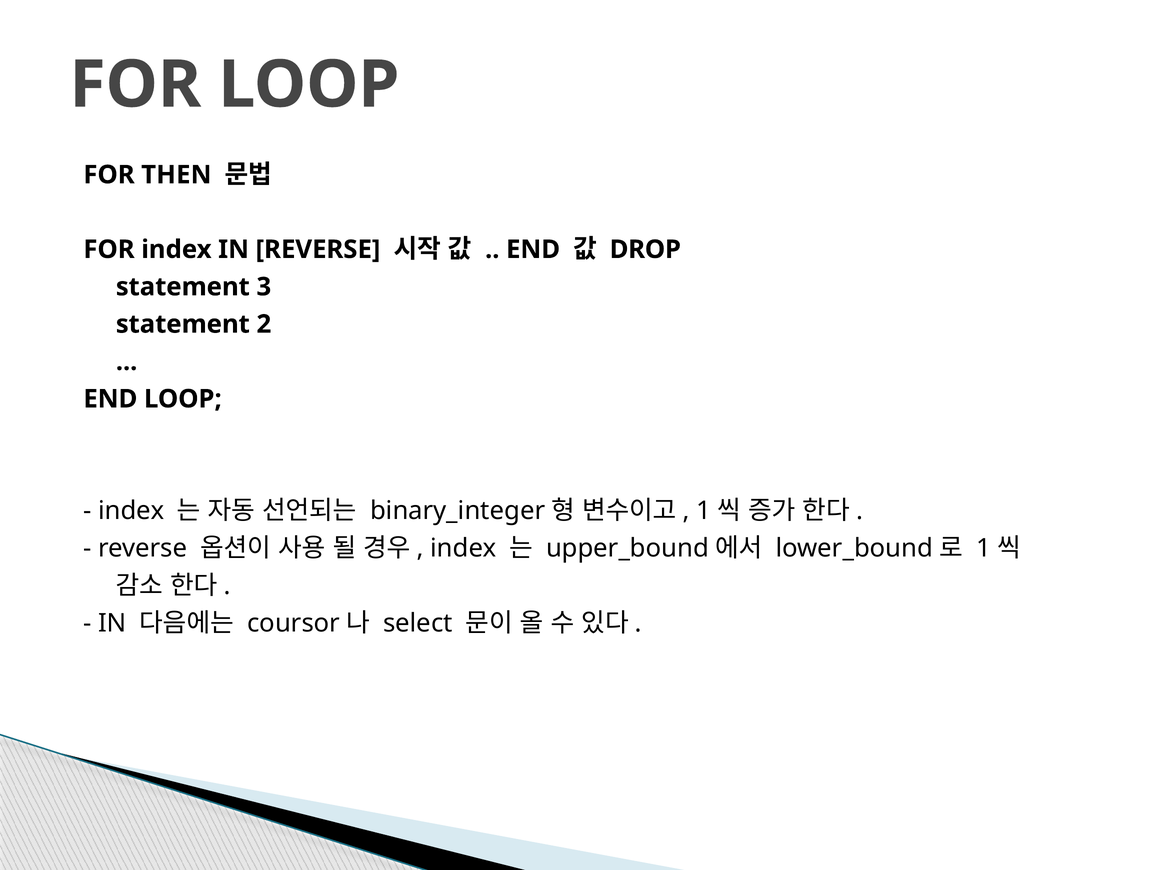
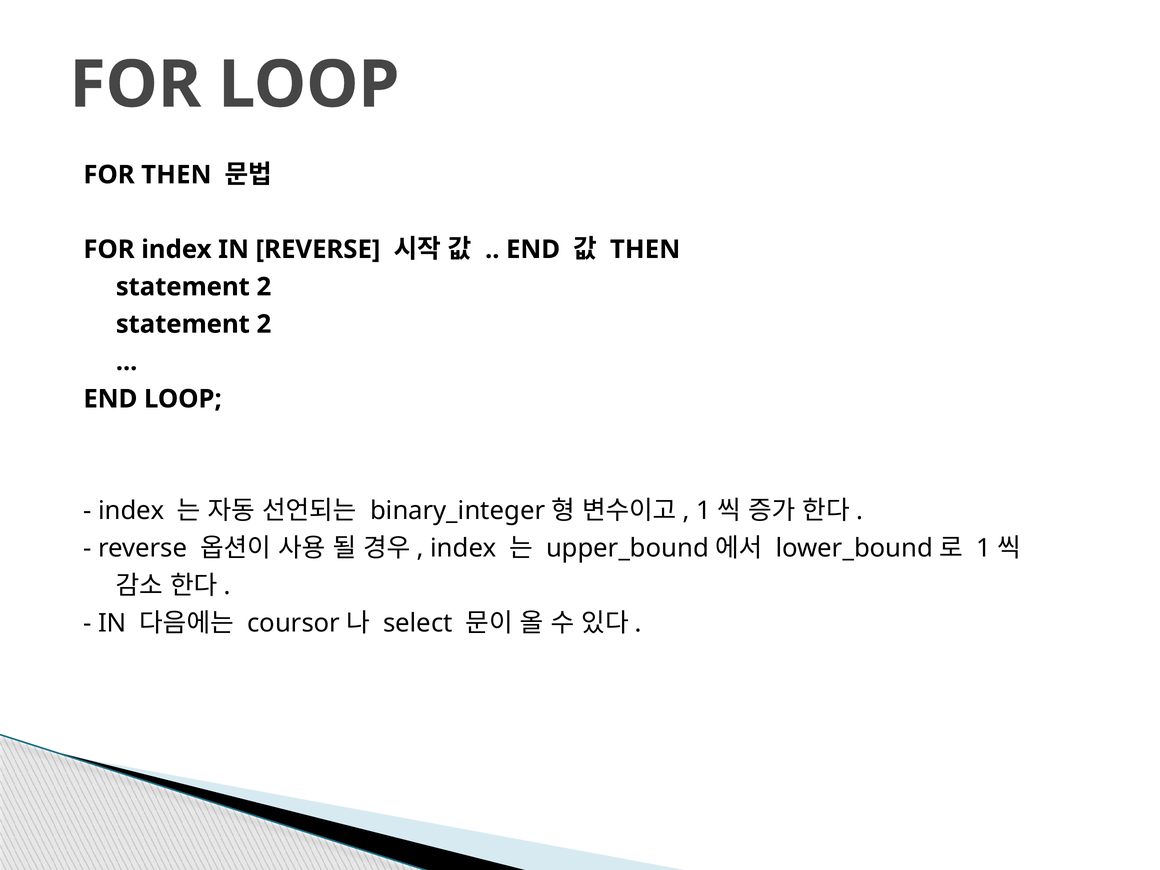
DROP: DROP -> THEN (645, 249)
3: 3 -> 2 (264, 287)
